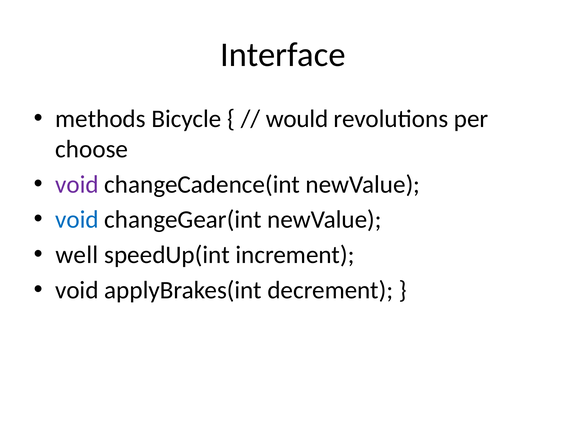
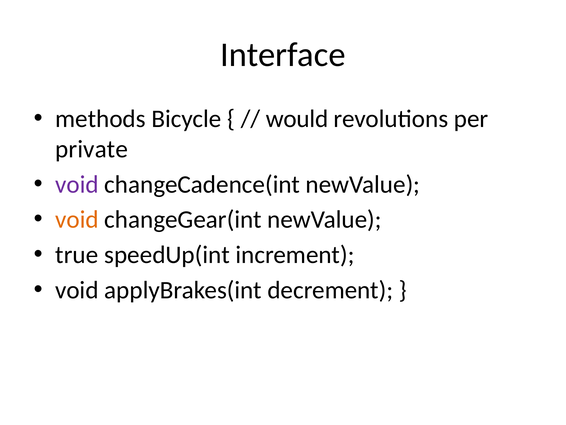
choose: choose -> private (92, 149)
void colour: blue -> orange (77, 219)
well: well -> true (77, 255)
